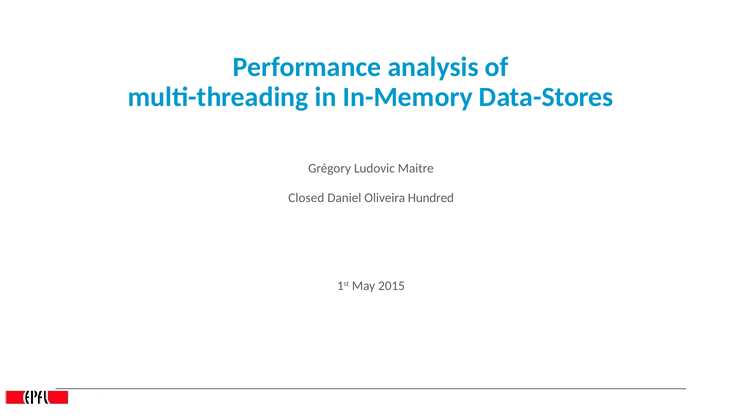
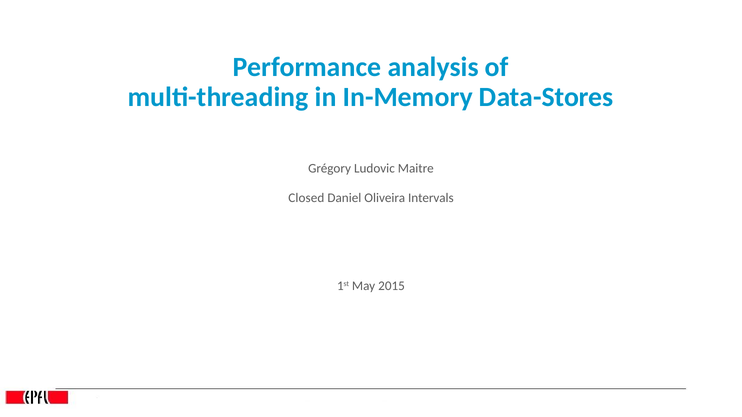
Hundred: Hundred -> Intervals (431, 198)
